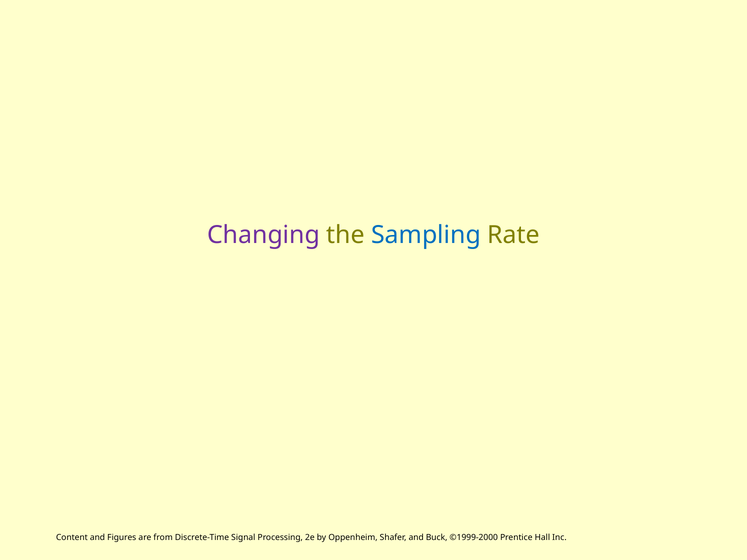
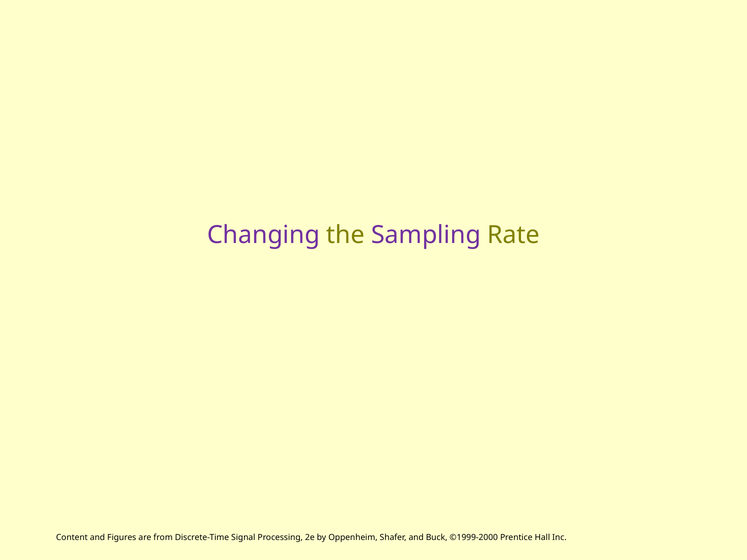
Sampling colour: blue -> purple (426, 235)
